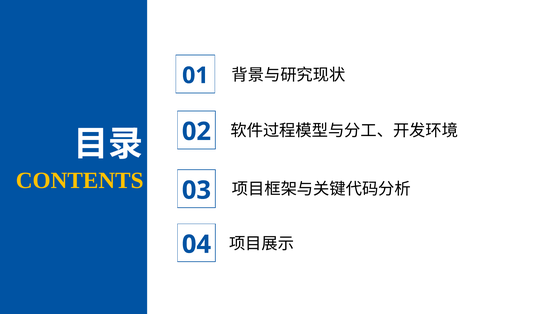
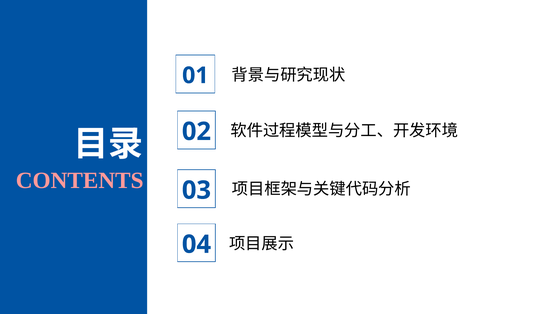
CONTENTS colour: yellow -> pink (80, 180)
